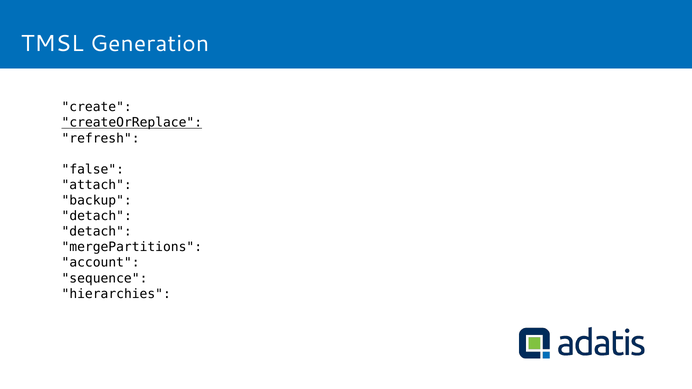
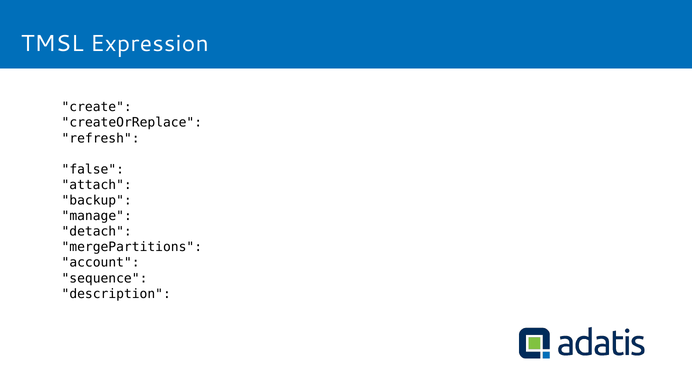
Generation: Generation -> Expression (150, 44)
createOrReplace underline: present -> none (132, 123)
detach: detach -> manage (97, 216)
hierarchies: hierarchies -> description (116, 294)
